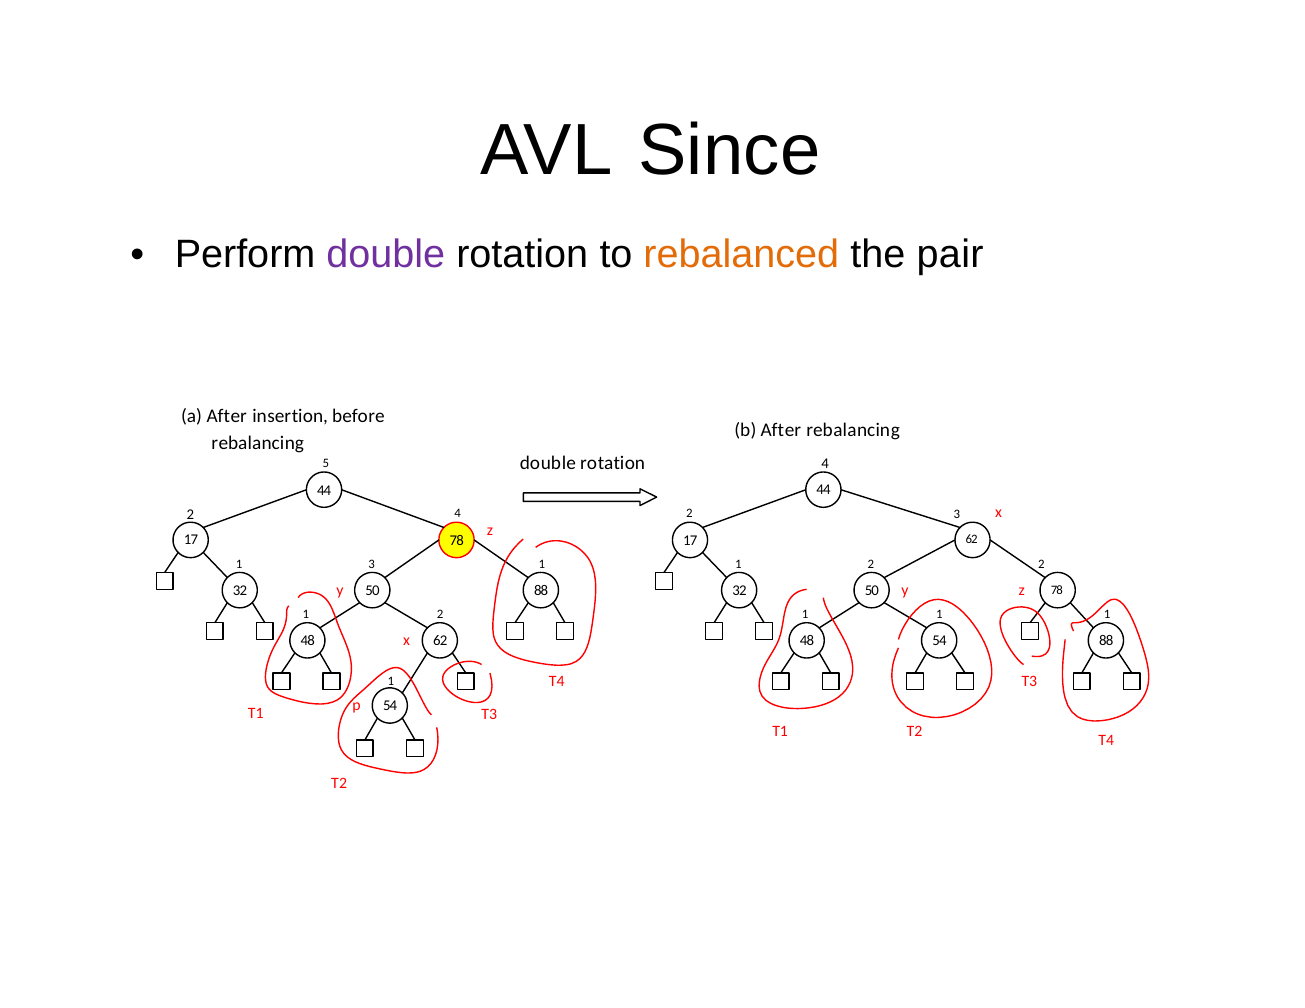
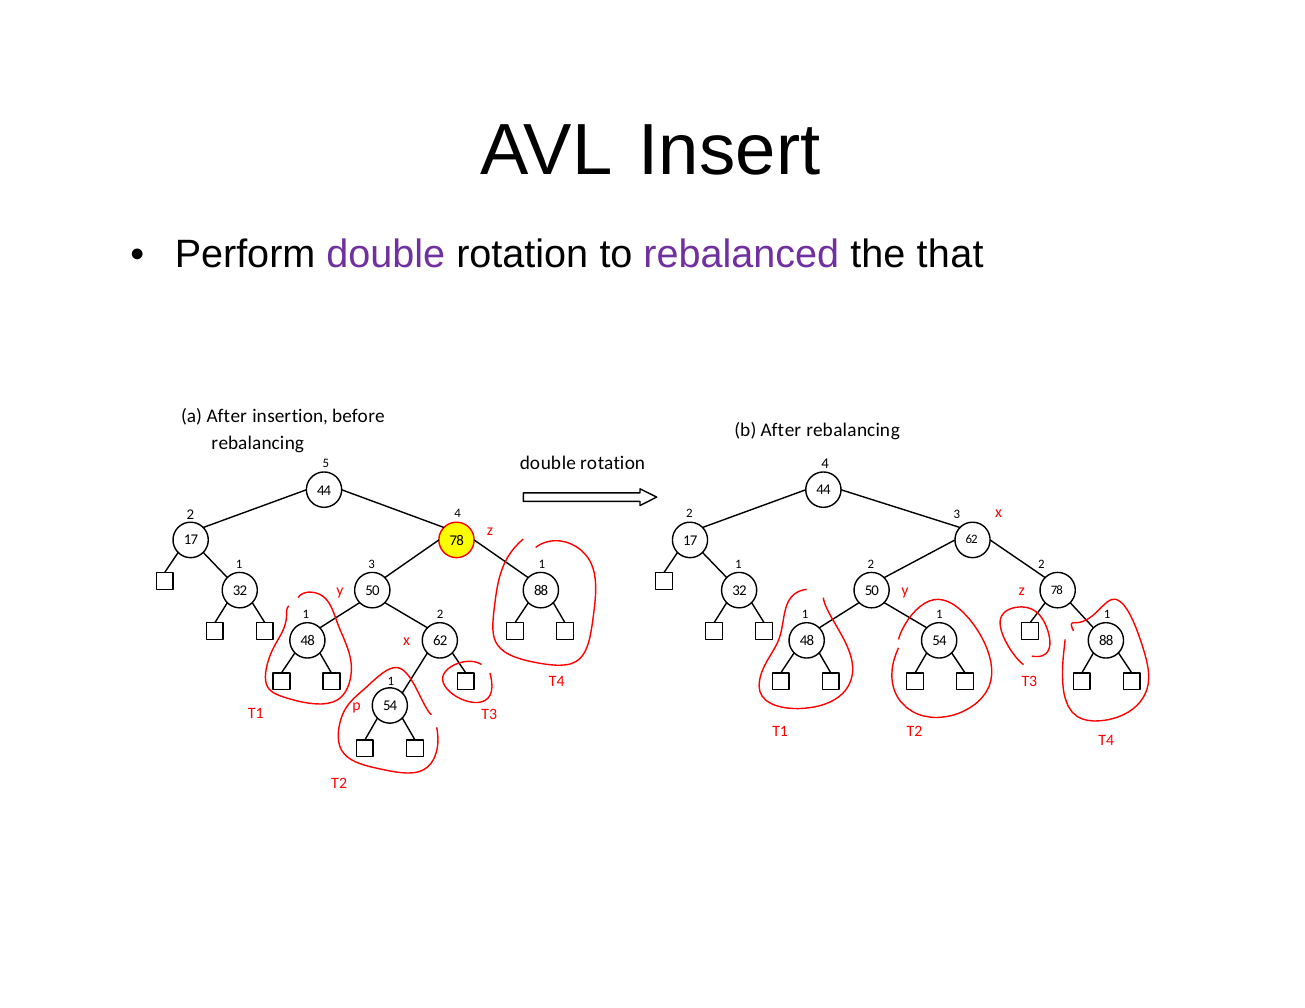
Since: Since -> Insert (729, 150)
rebalanced colour: orange -> purple (741, 254)
pair: pair -> that (950, 254)
